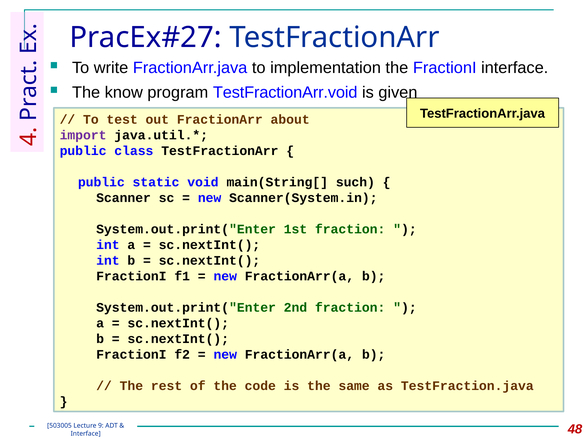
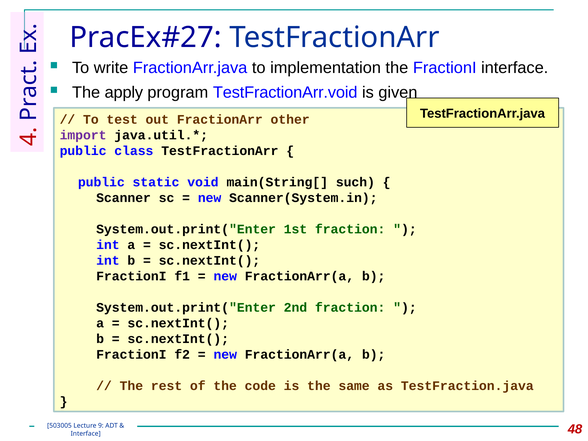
know: know -> apply (124, 92)
about: about -> other (290, 119)
